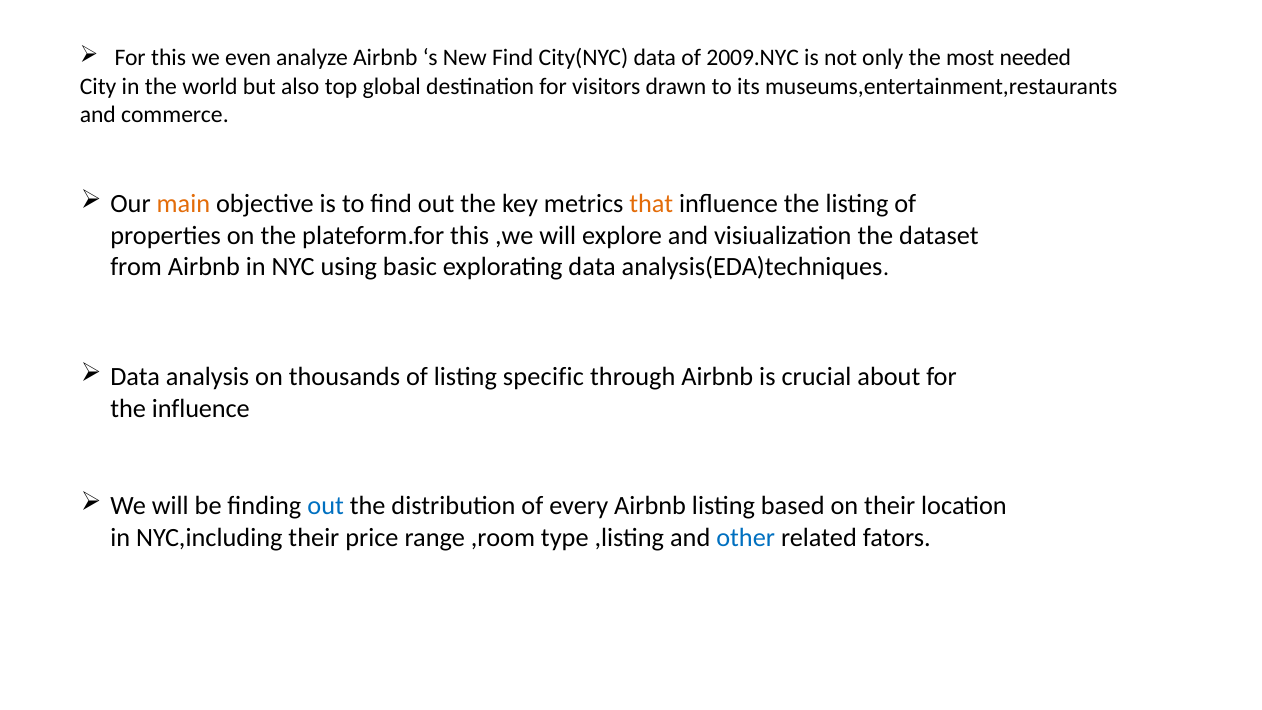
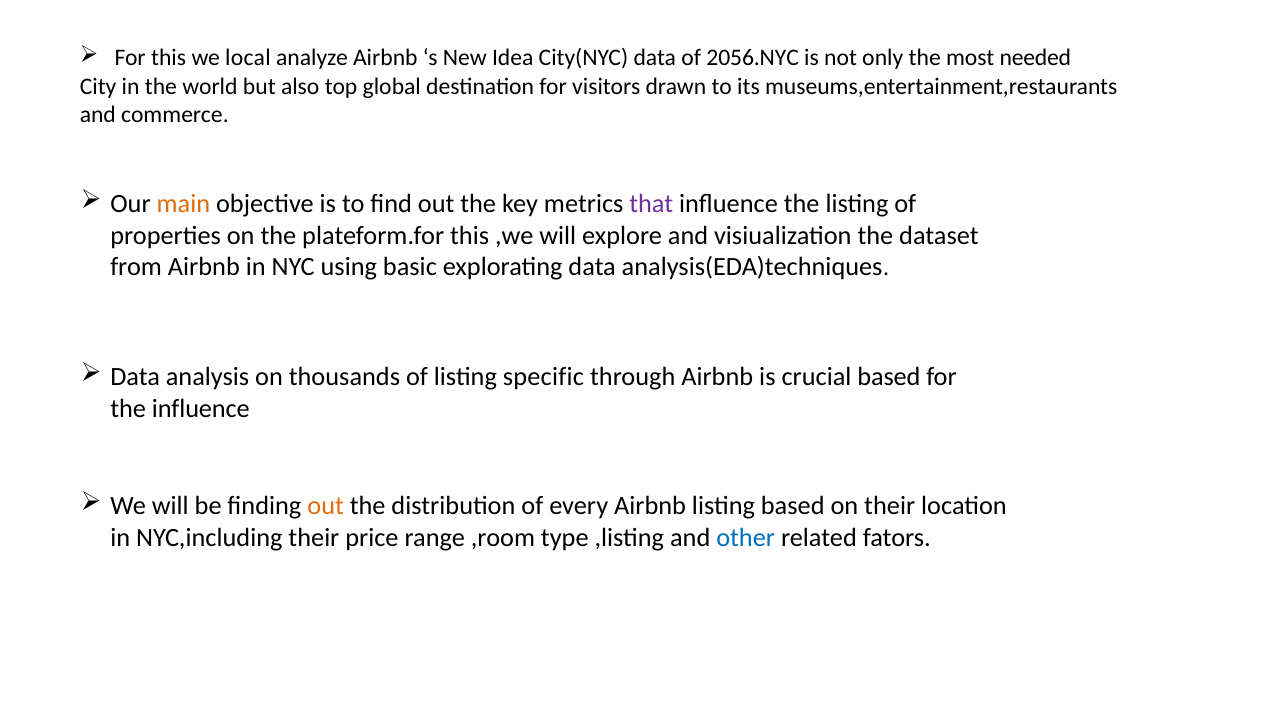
even: even -> local (248, 58)
New Find: Find -> Idea (513, 58)
2009.NYC: 2009.NYC -> 2056.NYC (753, 58)
that colour: orange -> purple (651, 204)
crucial about: about -> based (889, 377)
out colour: blue -> orange (326, 506)
